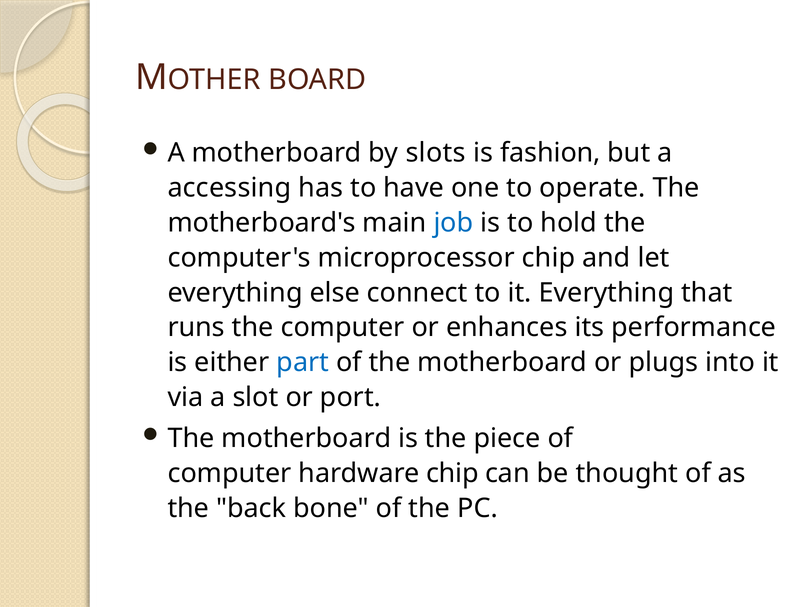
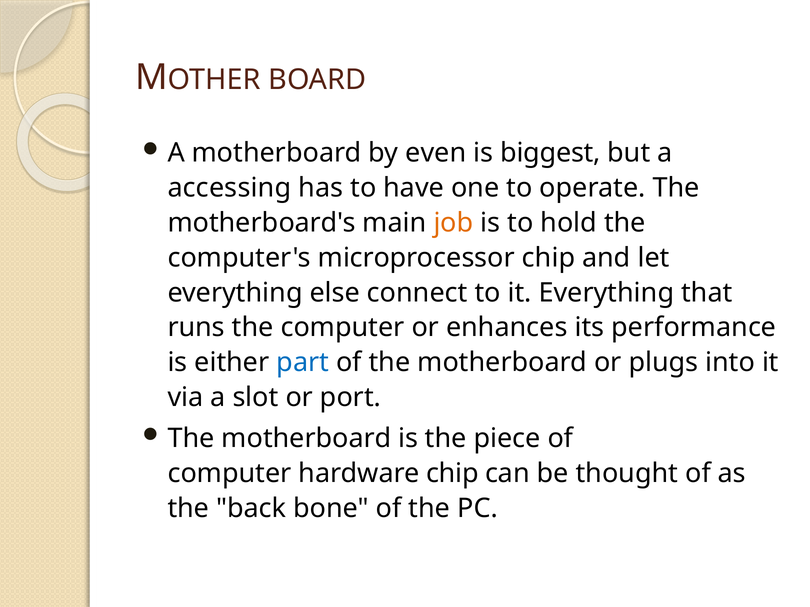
slots: slots -> even (436, 153)
fashion: fashion -> biggest (550, 153)
job colour: blue -> orange (453, 223)
